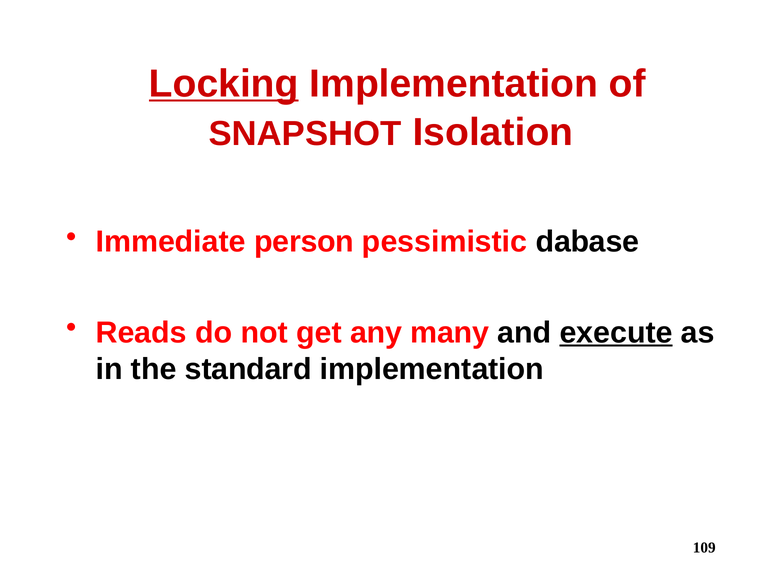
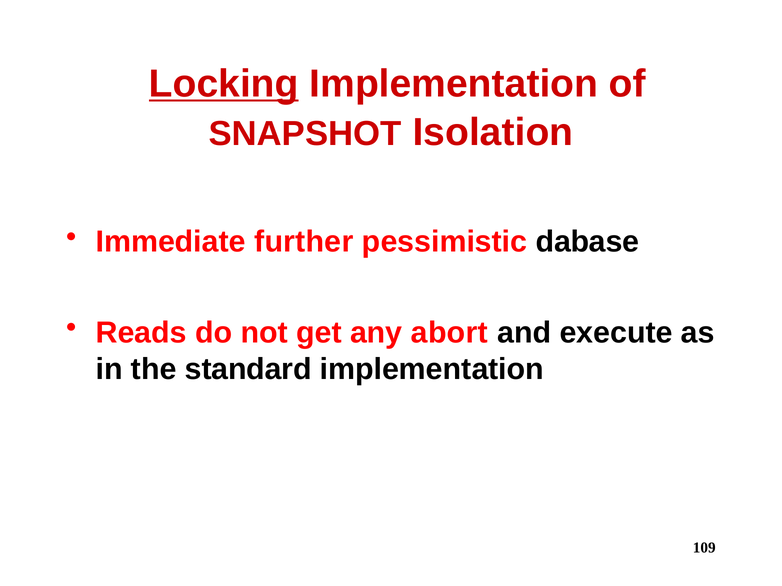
person: person -> further (304, 242)
many: many -> abort (449, 333)
execute underline: present -> none (616, 333)
